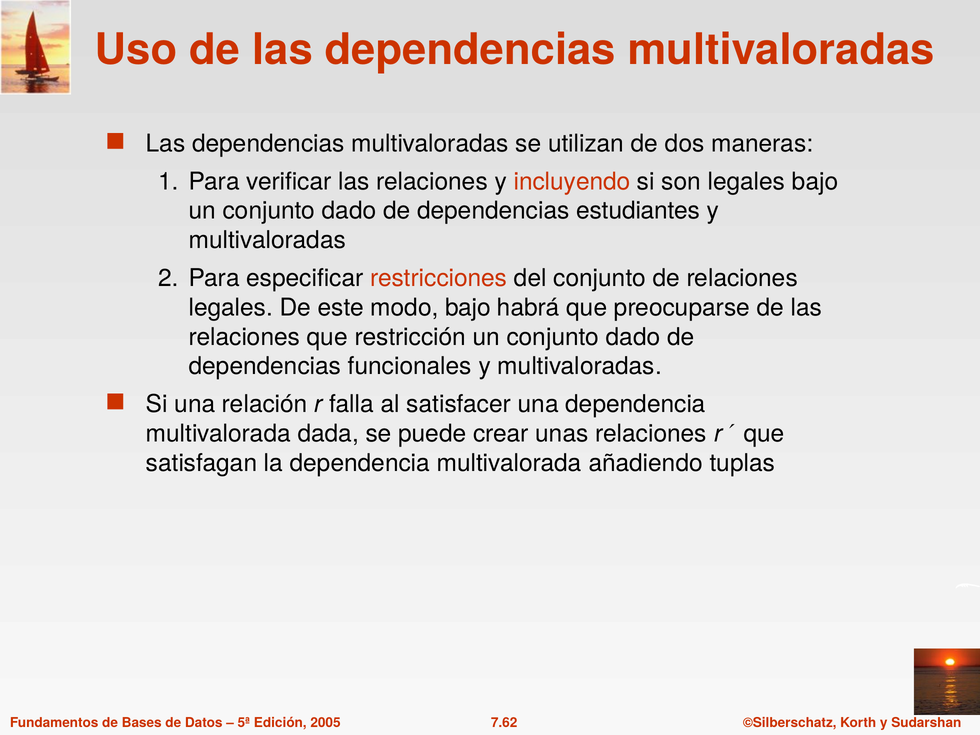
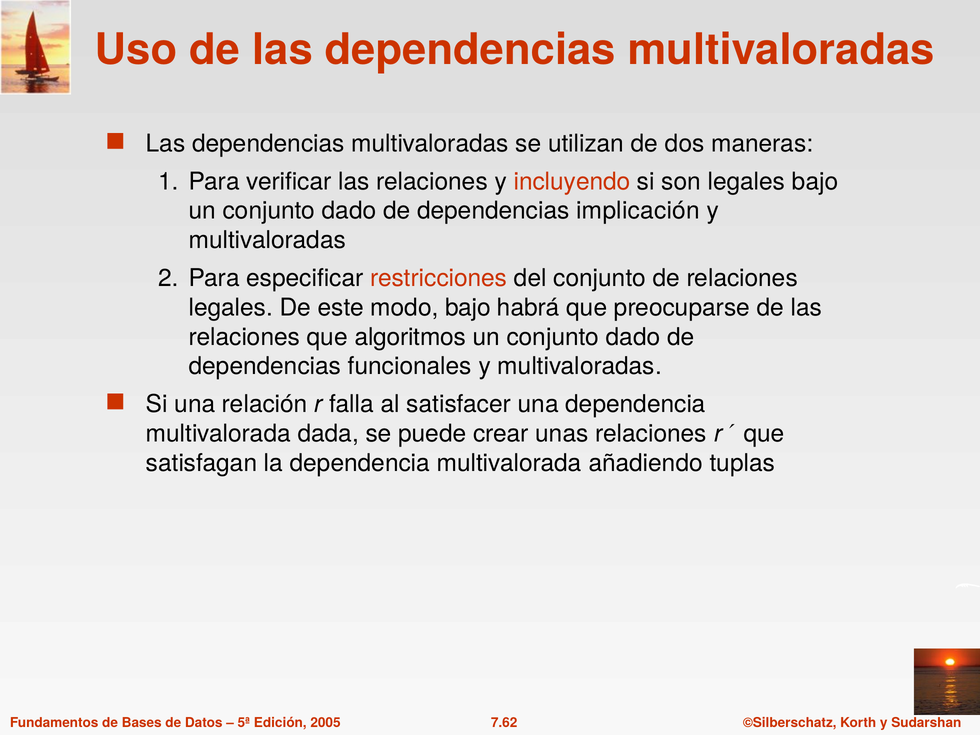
estudiantes: estudiantes -> implicación (638, 211)
restricción: restricción -> algoritmos (410, 337)
